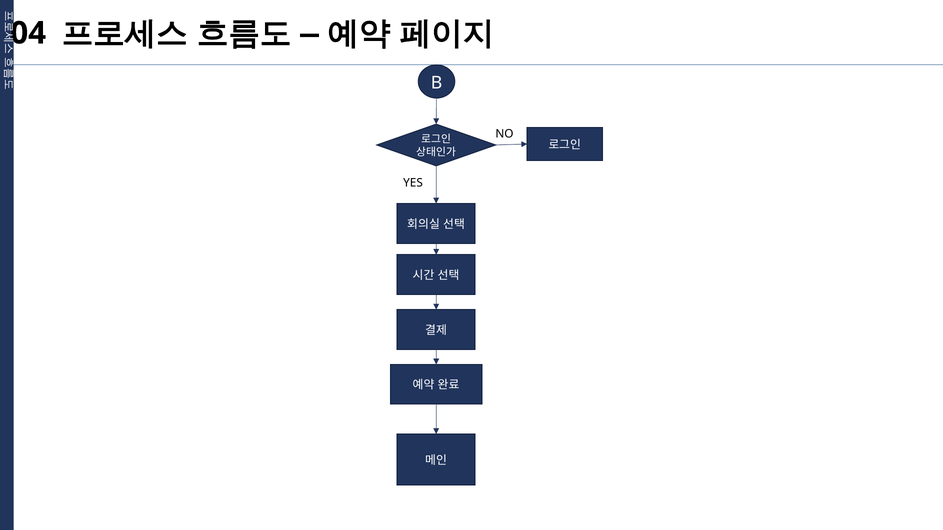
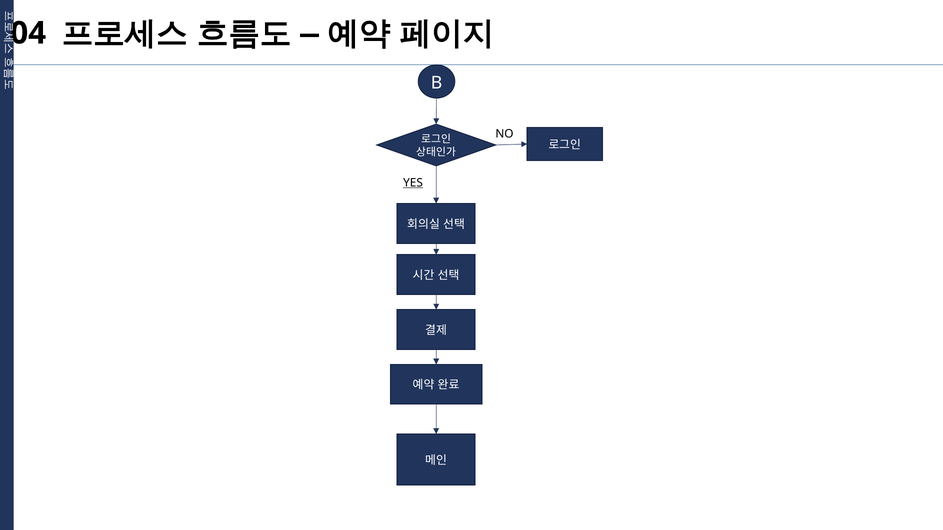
YES underline: none -> present (413, 183)
